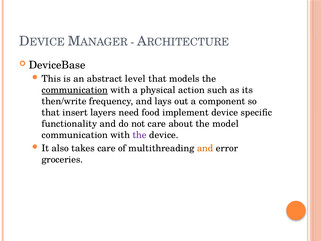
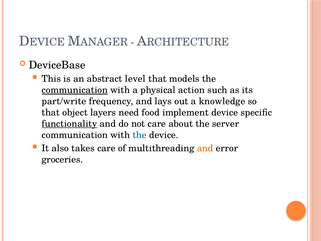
then/write: then/write -> part/write (64, 101)
component: component -> knowledge (222, 101)
insert: insert -> object (75, 112)
functionality underline: none -> present (69, 124)
model: model -> server (226, 124)
the colour: purple -> blue (140, 135)
